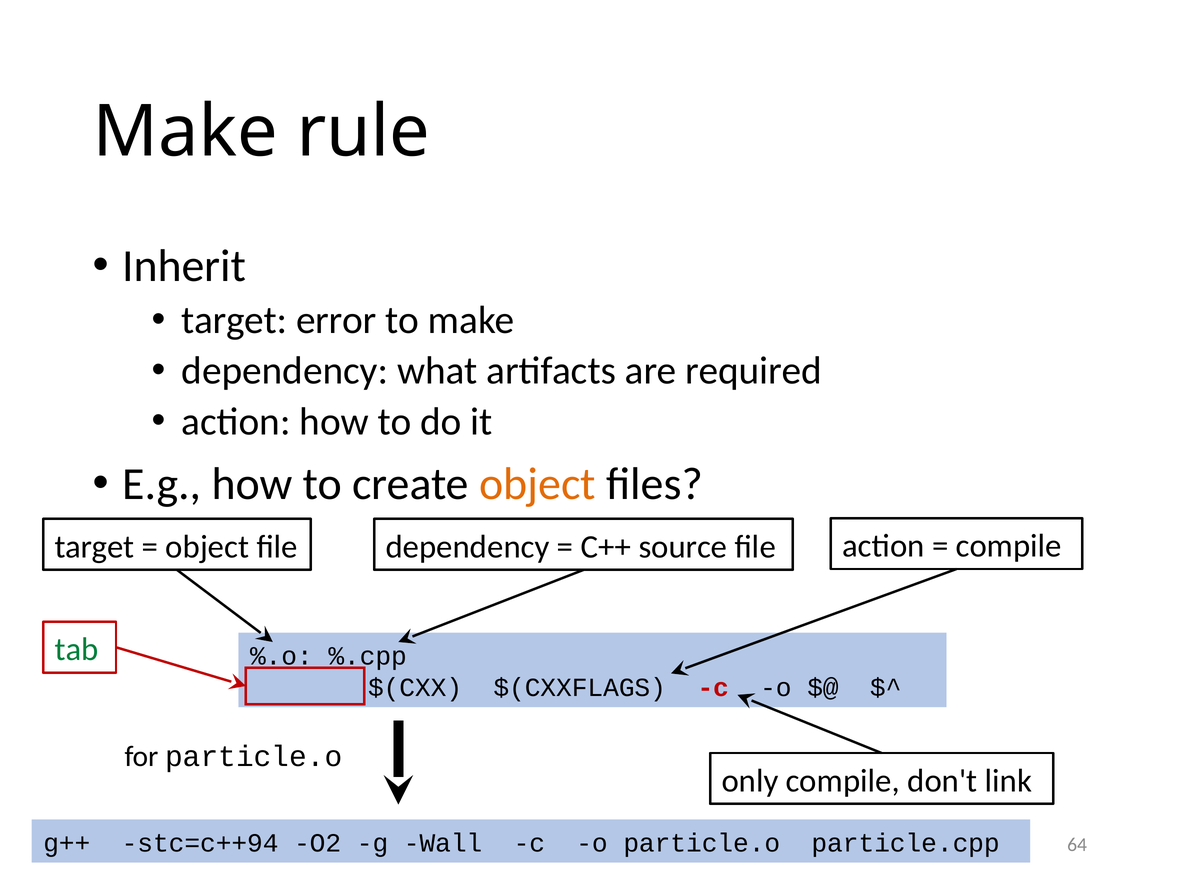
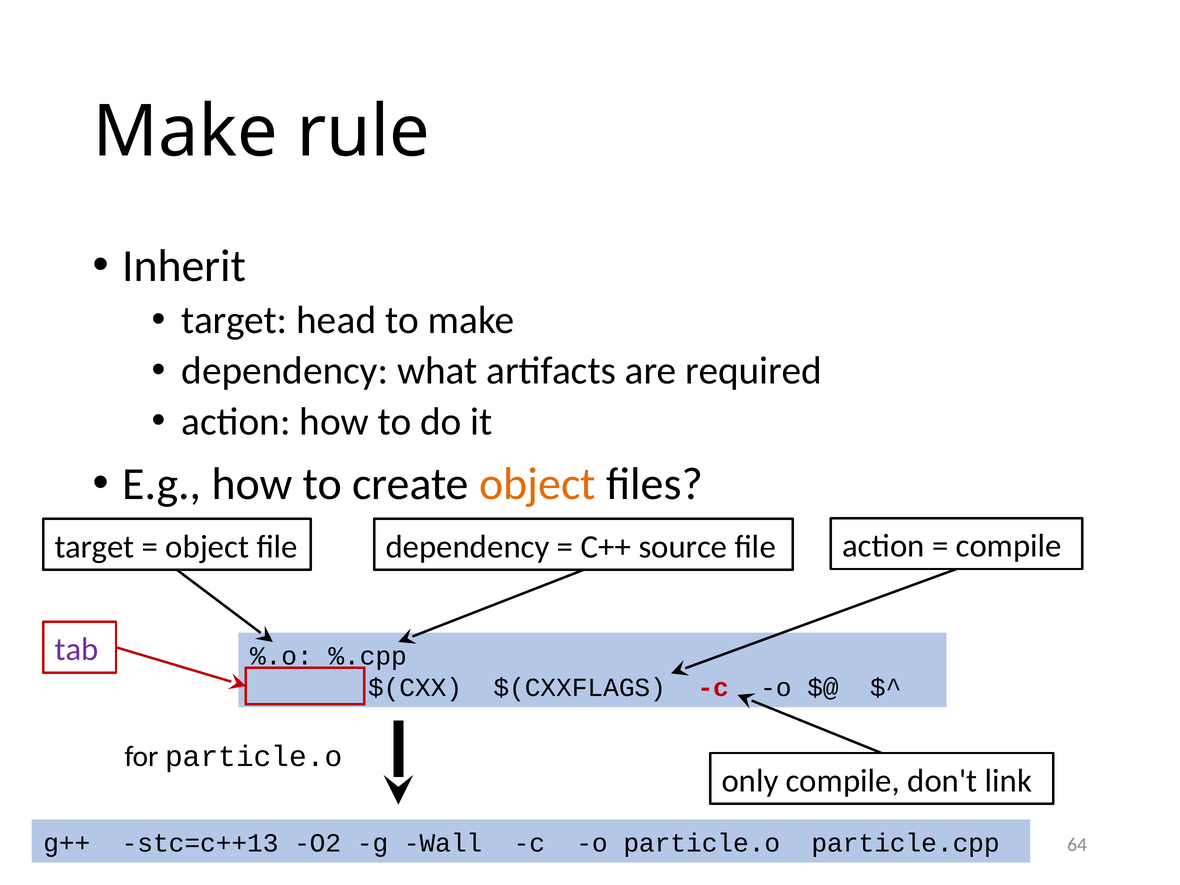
error: error -> head (336, 320)
tab colour: green -> purple (77, 650)
stc=c++94: stc=c++94 -> stc=c++13 (200, 843)
